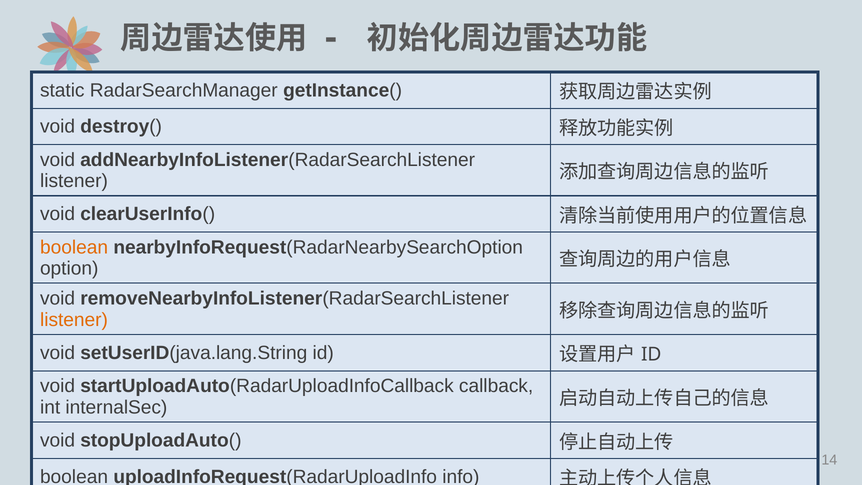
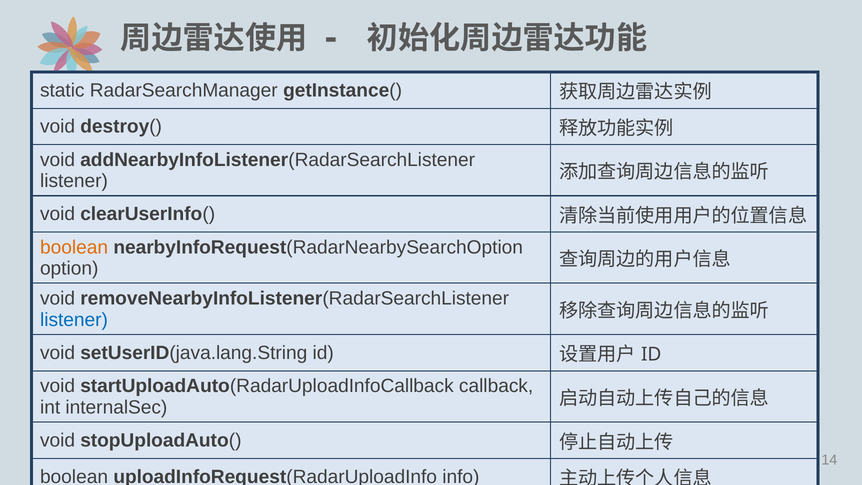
listener colour: orange -> blue (74, 320)
